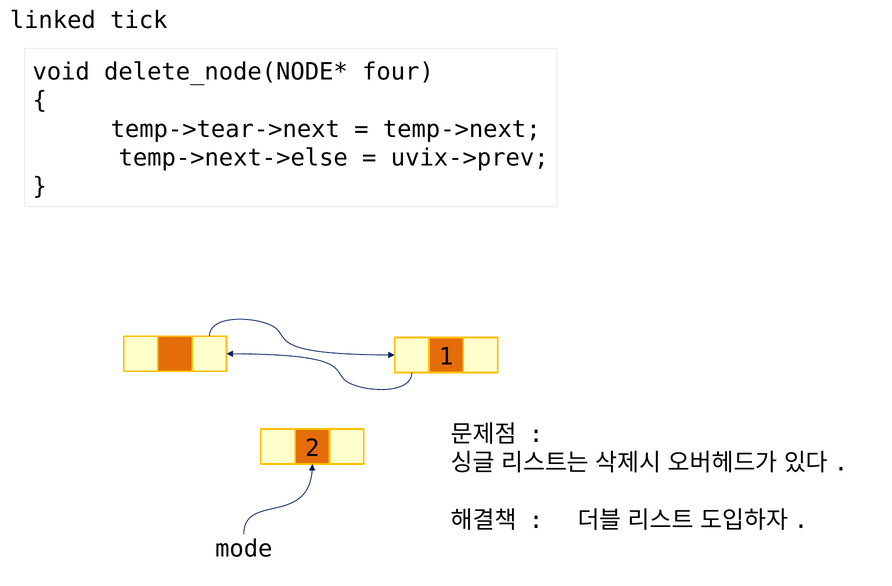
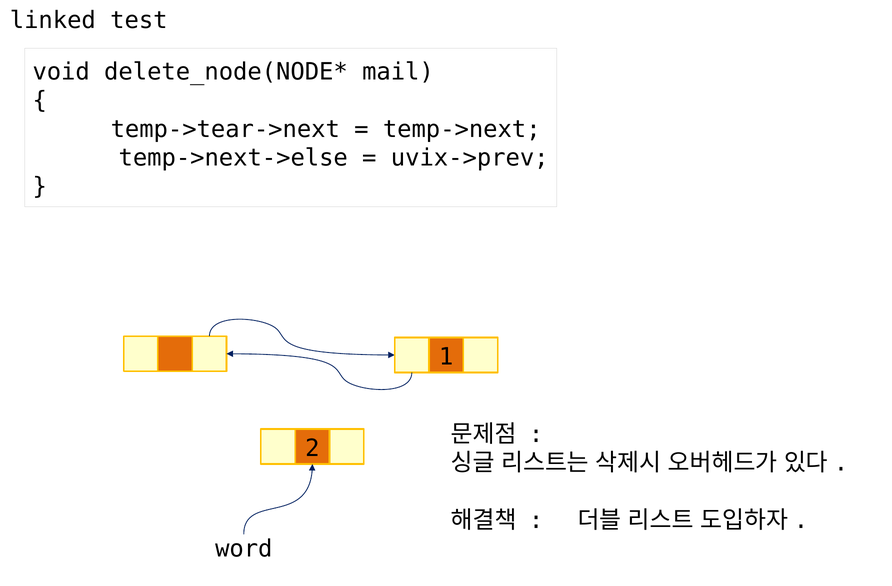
tick: tick -> test (139, 20)
four: four -> mail (398, 72)
mode: mode -> word (244, 549)
